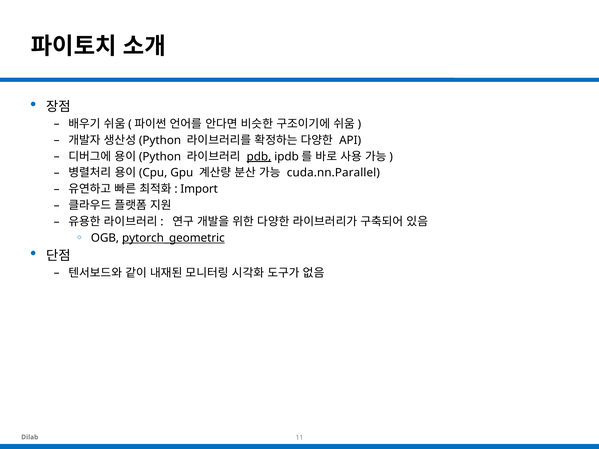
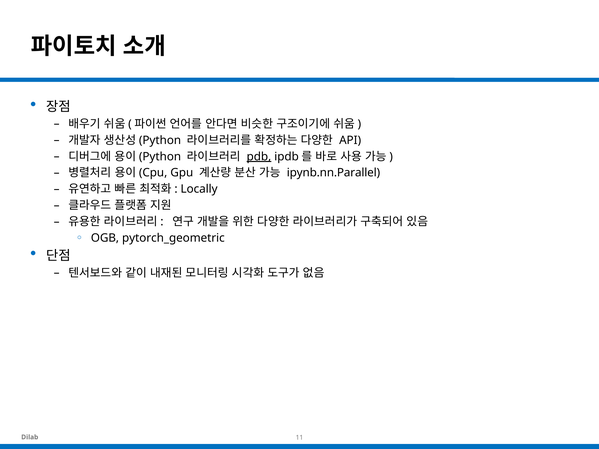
cuda.nn.Parallel: cuda.nn.Parallel -> ipynb.nn.Parallel (333, 173)
Import: Import -> Locally (199, 189)
pytorch_geometric underline: present -> none (173, 238)
